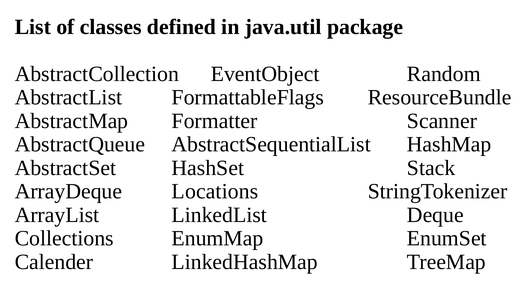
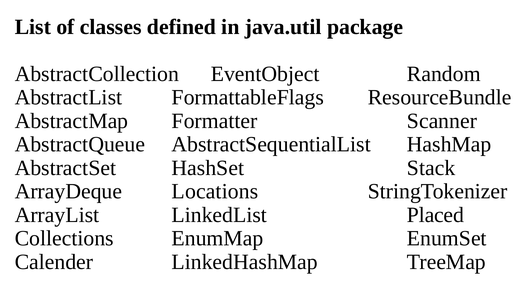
Deque: Deque -> Placed (435, 215)
